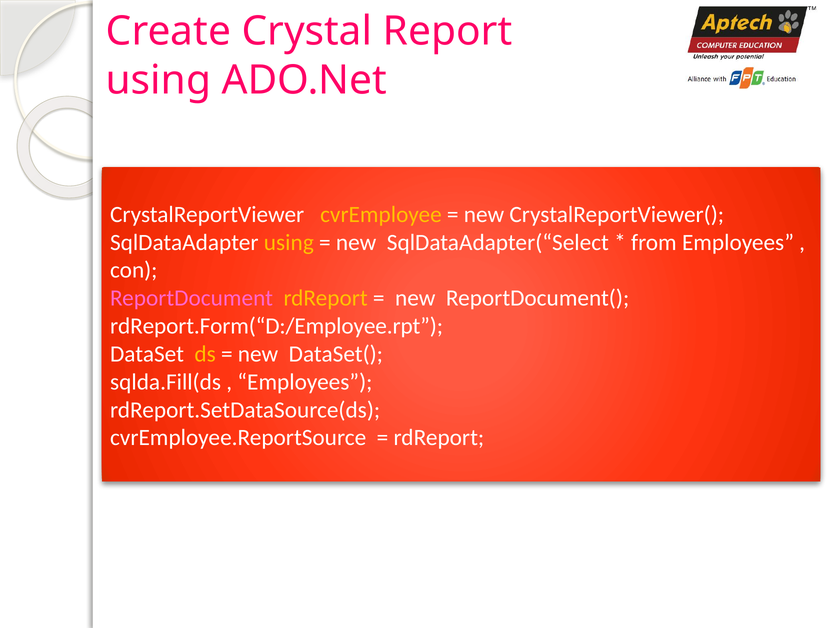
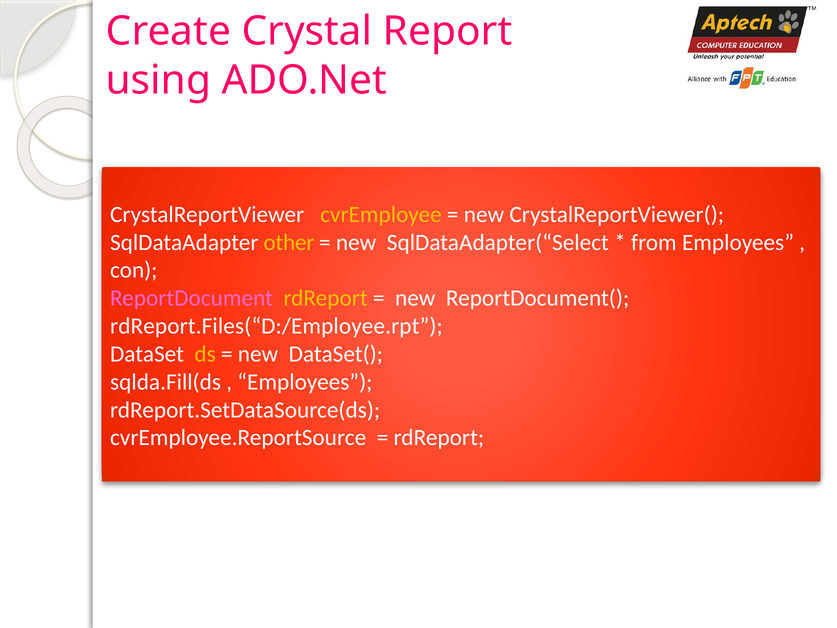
SqlDataAdapter using: using -> other (289, 242)
rdReport.Form(“D:/Employee.rpt: rdReport.Form(“D:/Employee.rpt -> rdReport.Files(“D:/Employee.rpt (276, 326)
